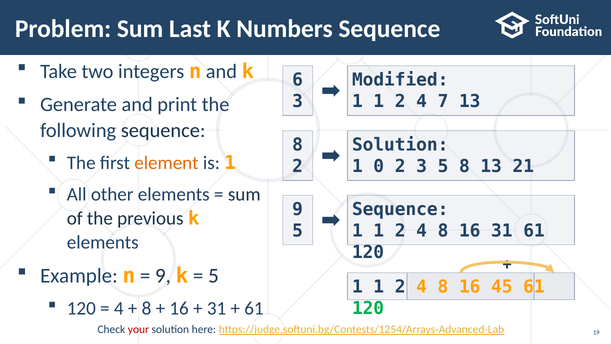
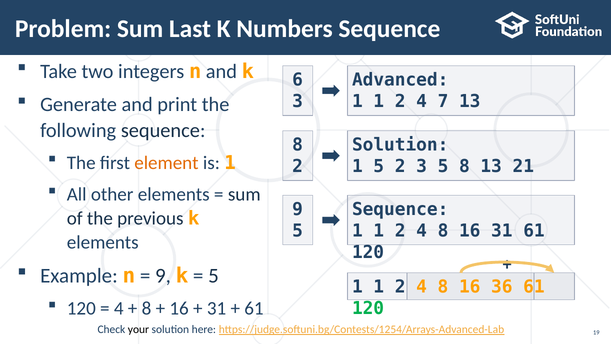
Modified: Modified -> Advanced (400, 80)
1 0: 0 -> 5 (379, 166)
45: 45 -> 36 (502, 287)
your colour: red -> black (138, 329)
